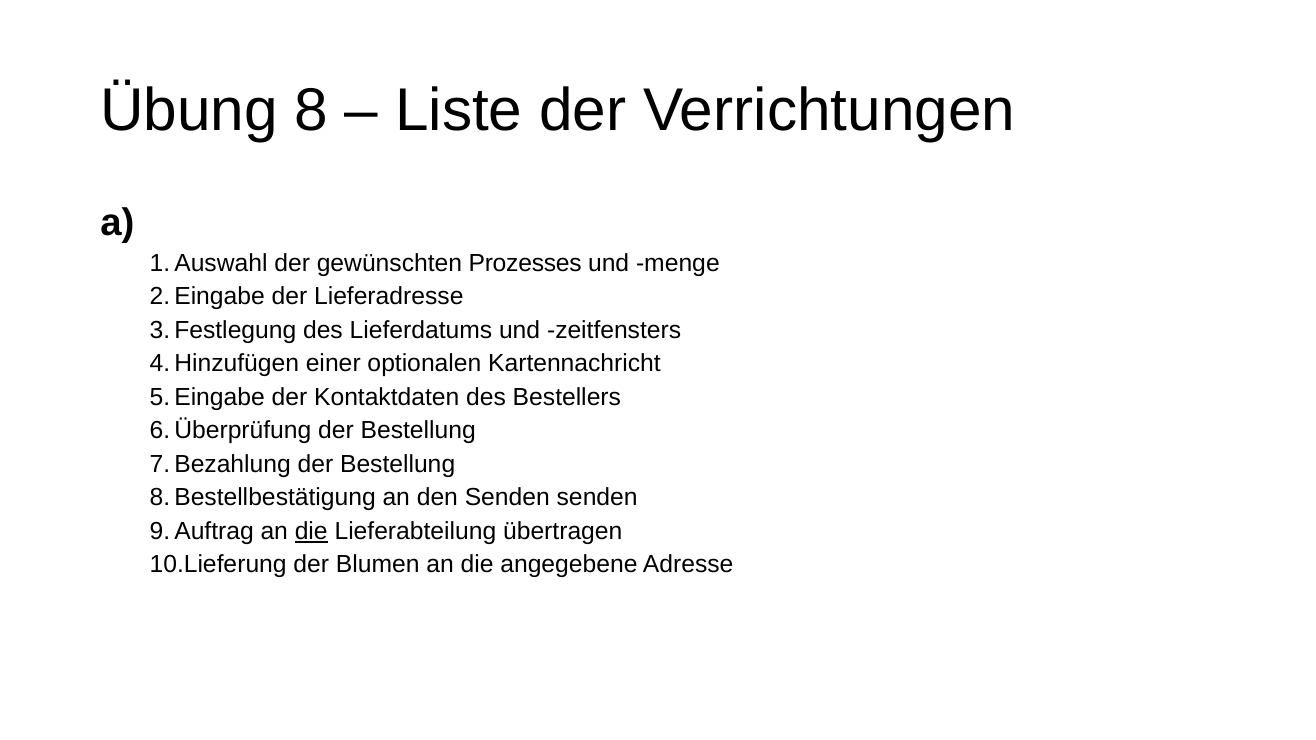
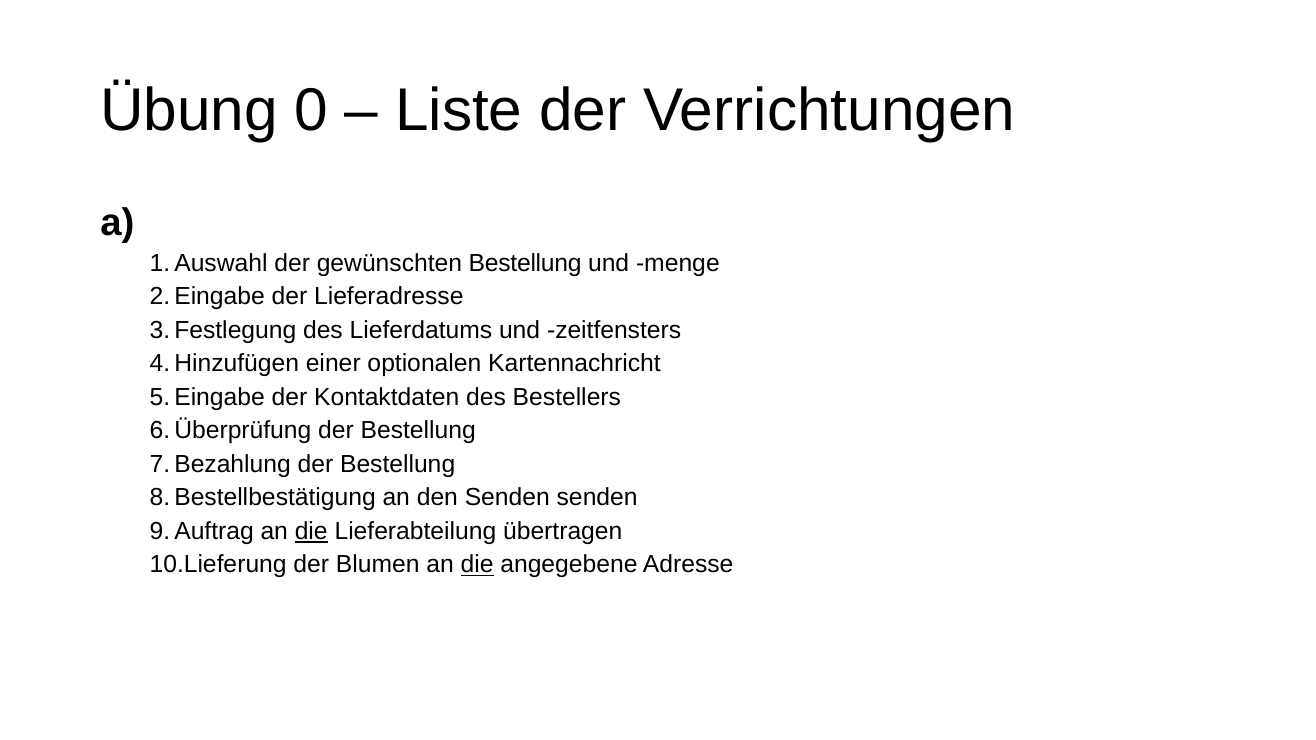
8: 8 -> 0 (311, 111)
gewünschten Prozesses: Prozesses -> Bestellung (525, 263)
die underline: none -> present (477, 565)
